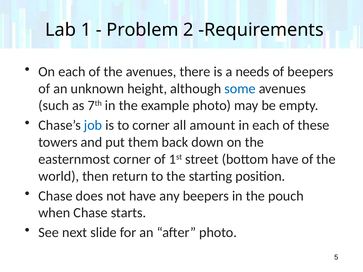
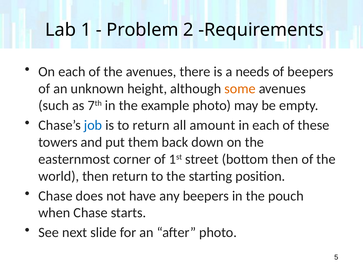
some colour: blue -> orange (240, 89)
to corner: corner -> return (151, 125)
bottom have: have -> then (285, 159)
